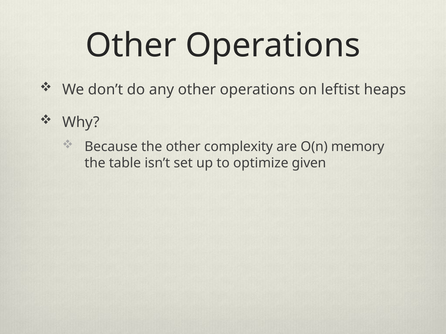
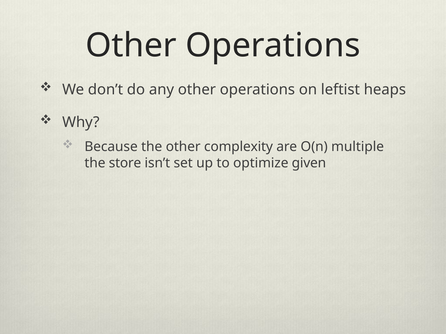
memory: memory -> multiple (358, 147)
table: table -> store (125, 163)
